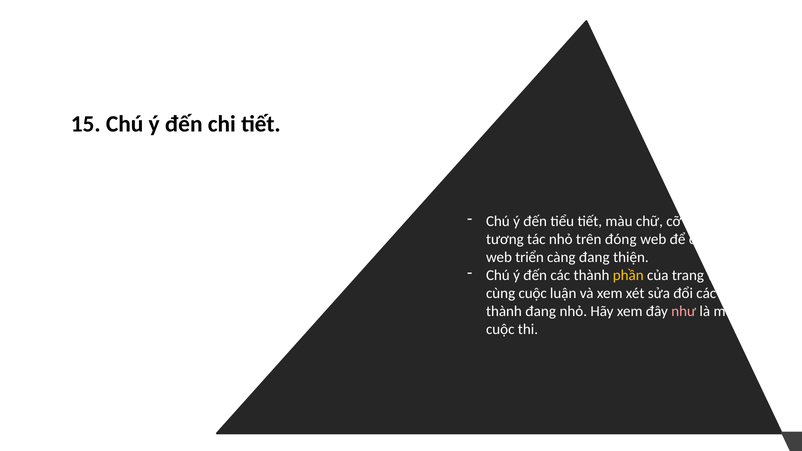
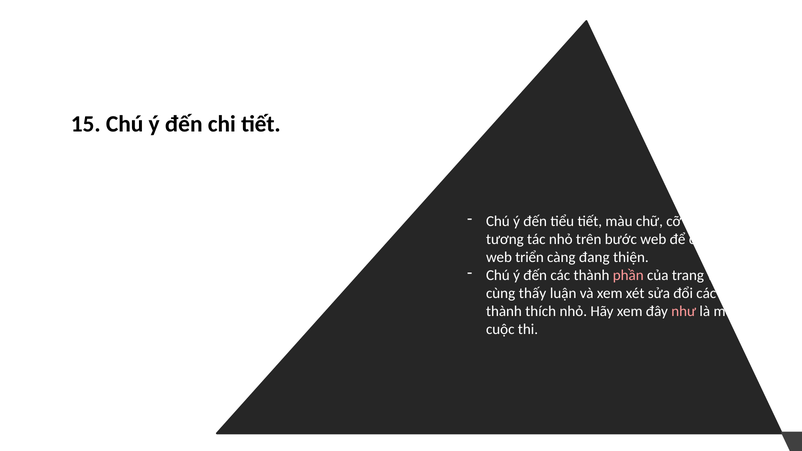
đóng: đóng -> bước (621, 239)
phần colour: yellow -> pink (628, 275)
cùng cuộc: cuộc -> thấy (533, 293)
thành đang: đang -> thích (541, 311)
